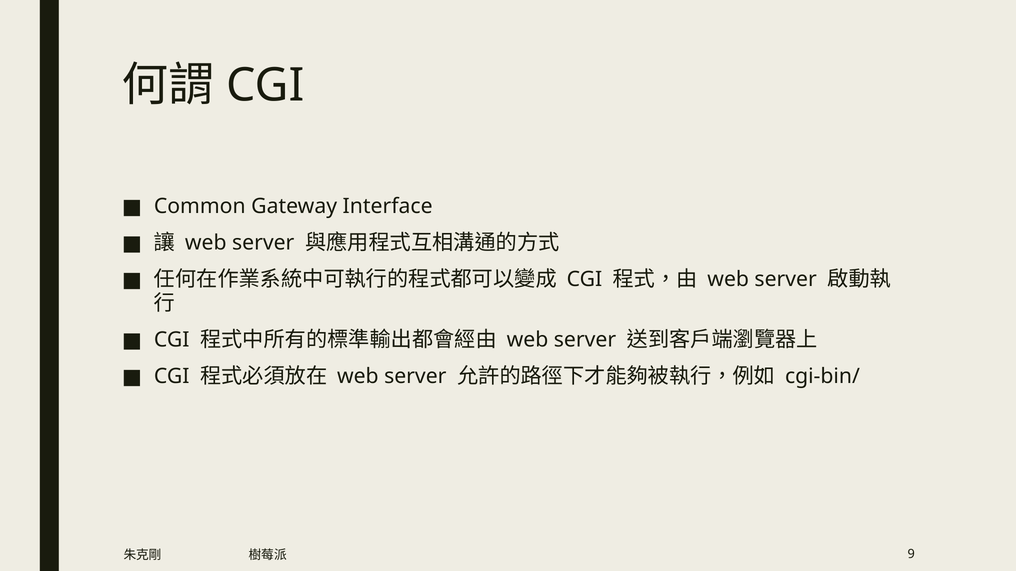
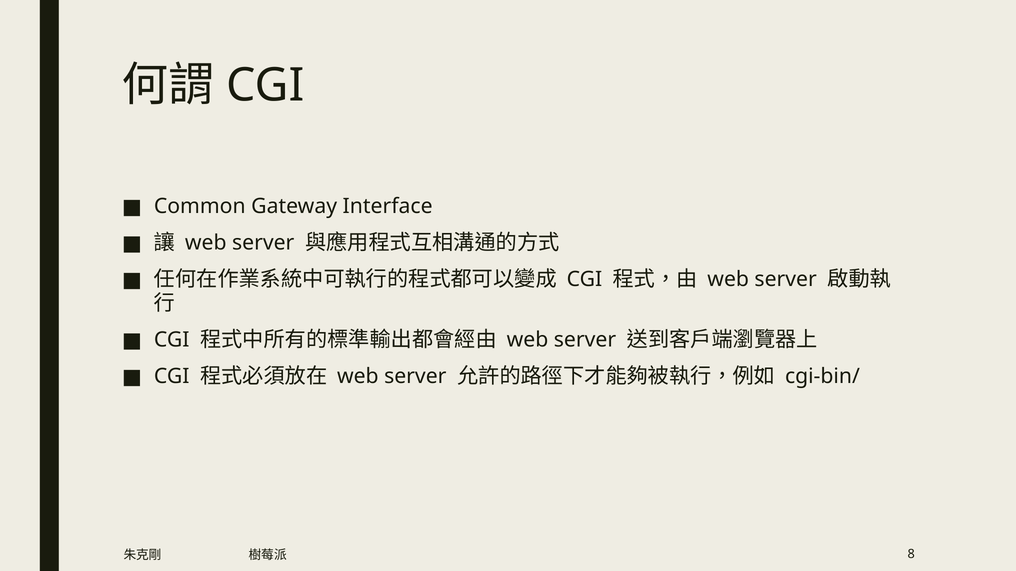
9: 9 -> 8 (911, 554)
